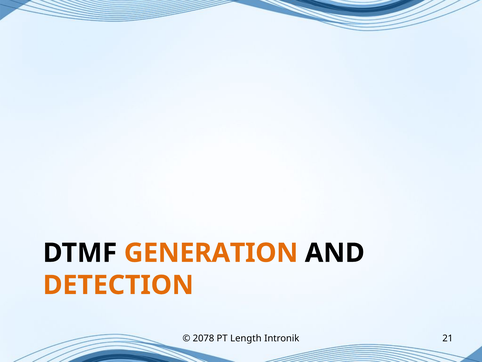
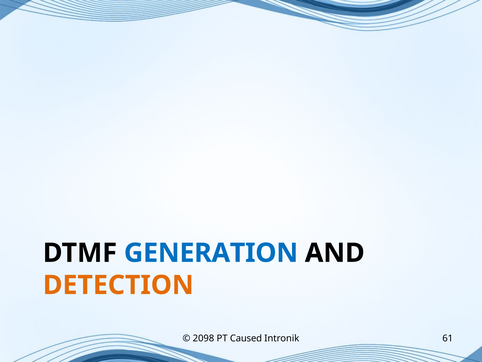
GENERATION colour: orange -> blue (211, 253)
2078: 2078 -> 2098 (203, 338)
Length: Length -> Caused (246, 338)
21: 21 -> 61 (448, 338)
